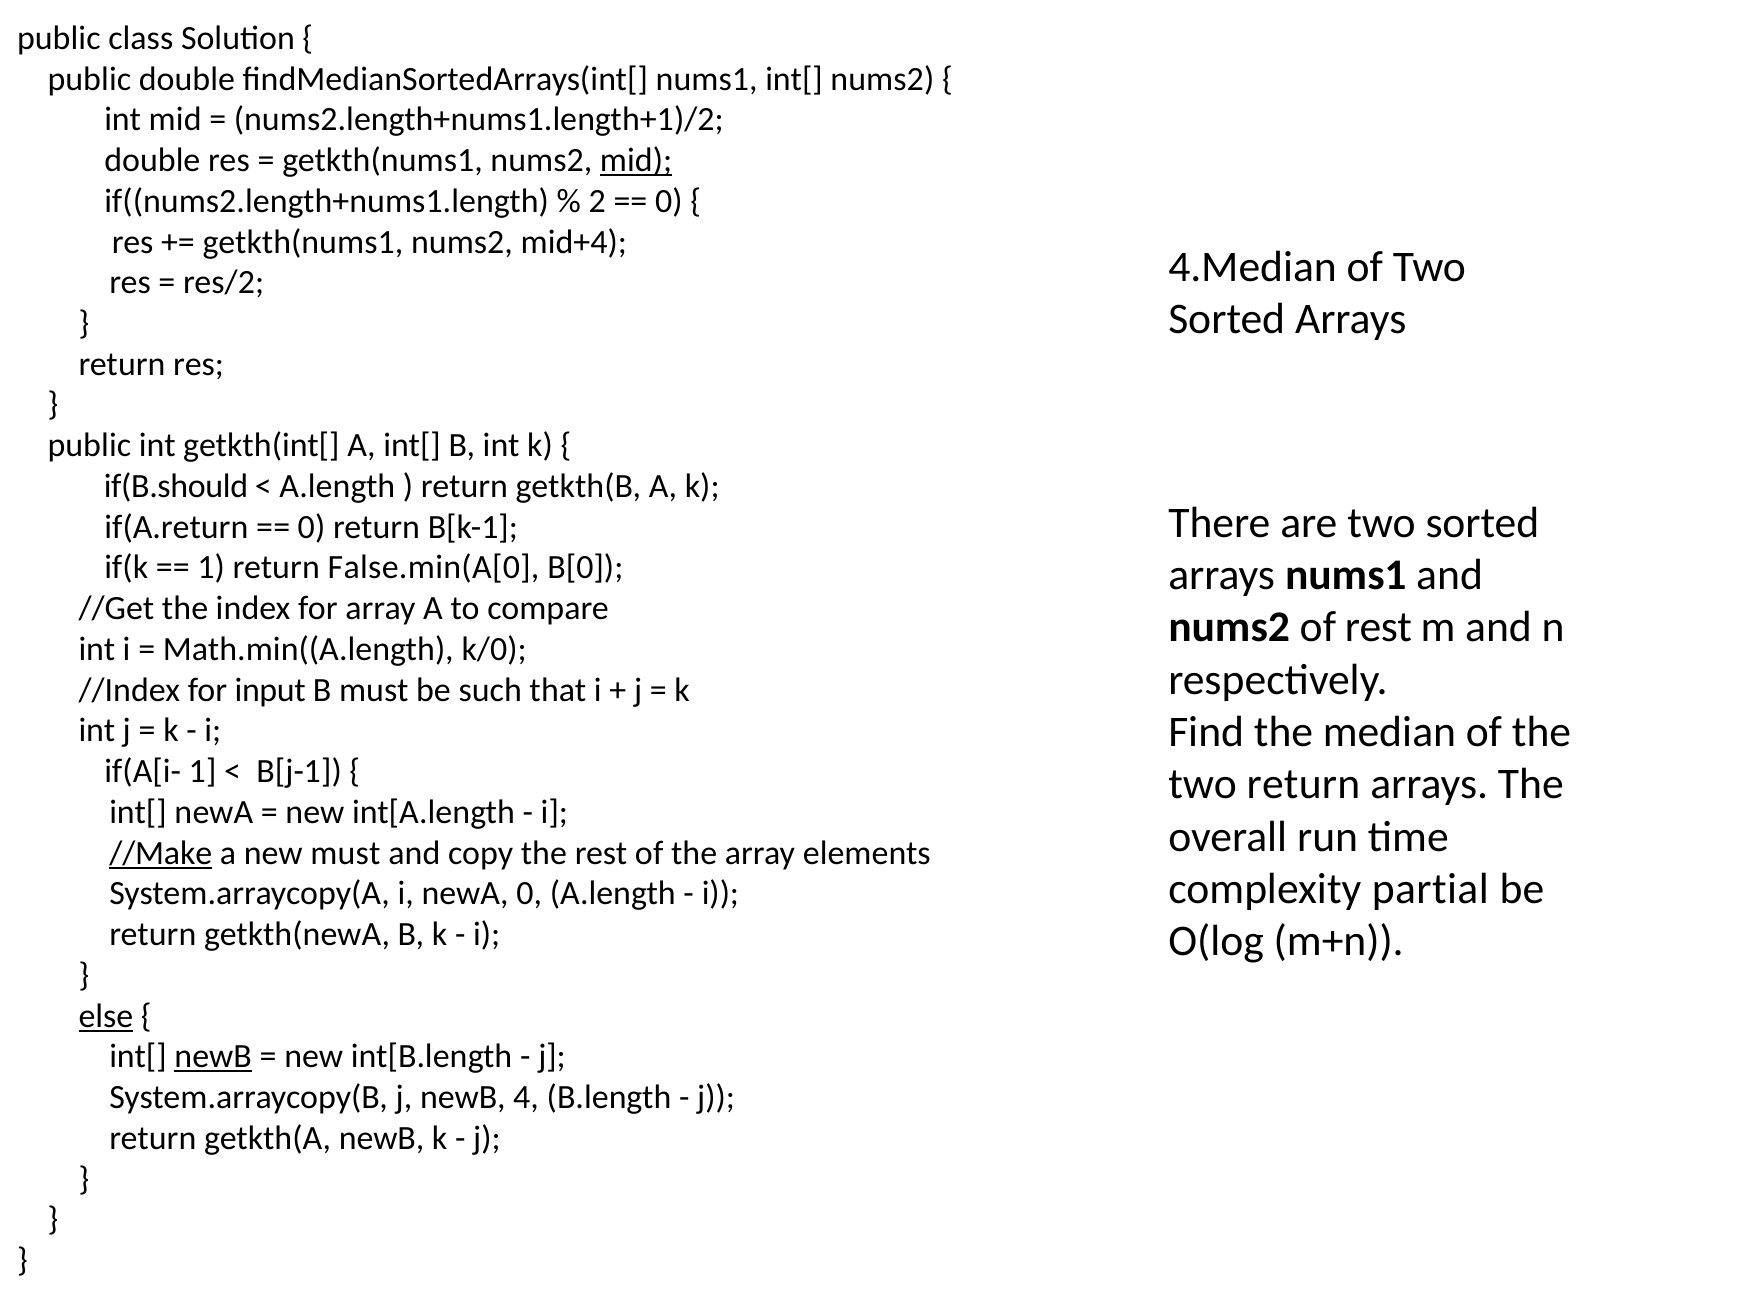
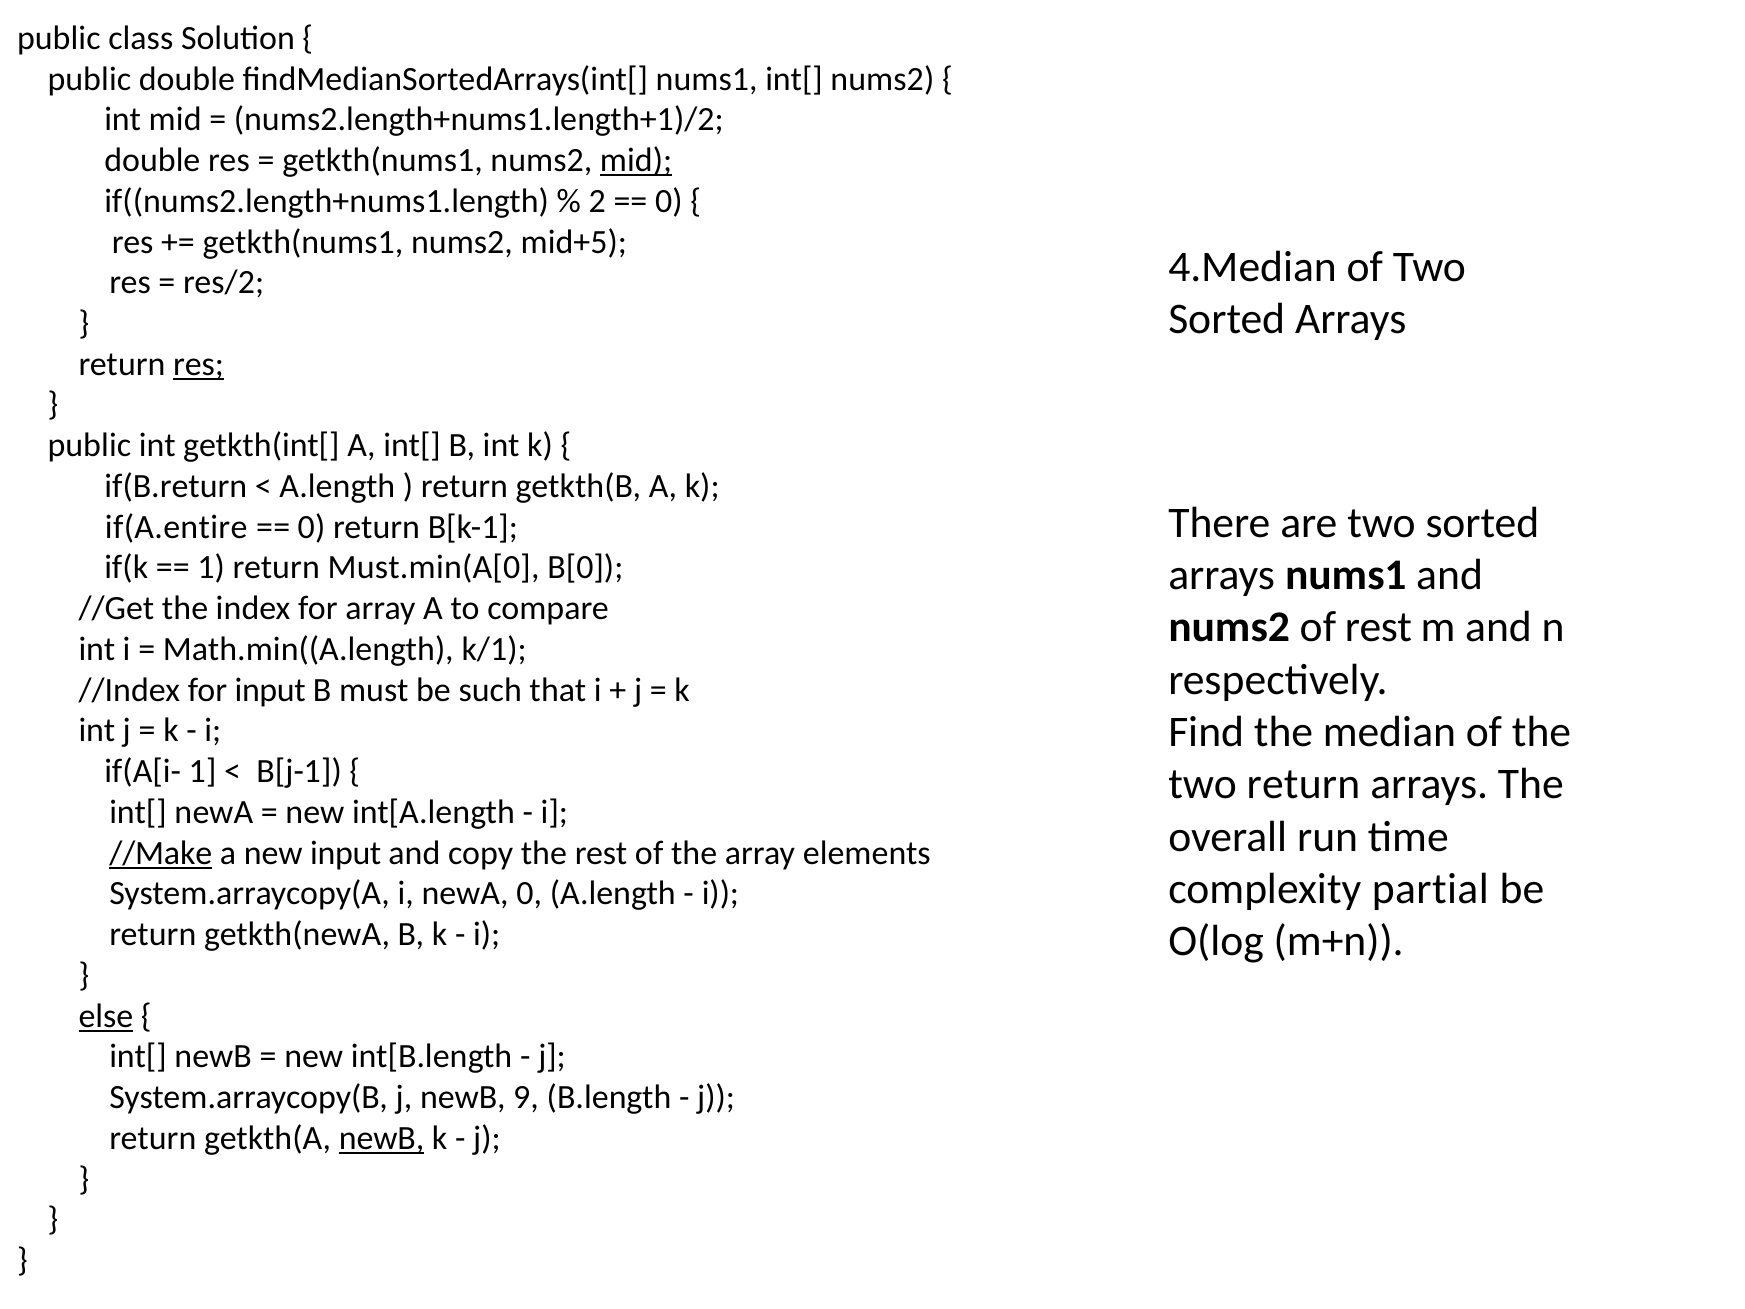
mid+4: mid+4 -> mid+5 (574, 242)
res underline: none -> present (199, 364)
if(B.should: if(B.should -> if(B.return (176, 486)
if(A.return: if(A.return -> if(A.entire (176, 527)
False.min(A[0: False.min(A[0 -> Must.min(A[0 (434, 568)
k/0: k/0 -> k/1 (494, 649)
new must: must -> input (346, 853)
newB underline: present -> none (213, 1057)
4: 4 -> 9 (526, 1097)
newB underline: none -> present (382, 1138)
